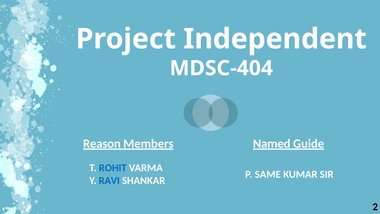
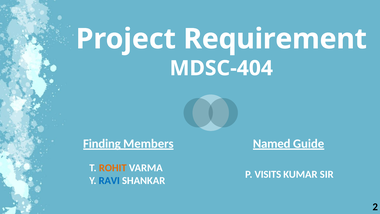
Independent: Independent -> Requirement (275, 39)
Reason: Reason -> Finding (102, 143)
ROHIT colour: blue -> orange (113, 168)
SAME: SAME -> VISITS (268, 174)
